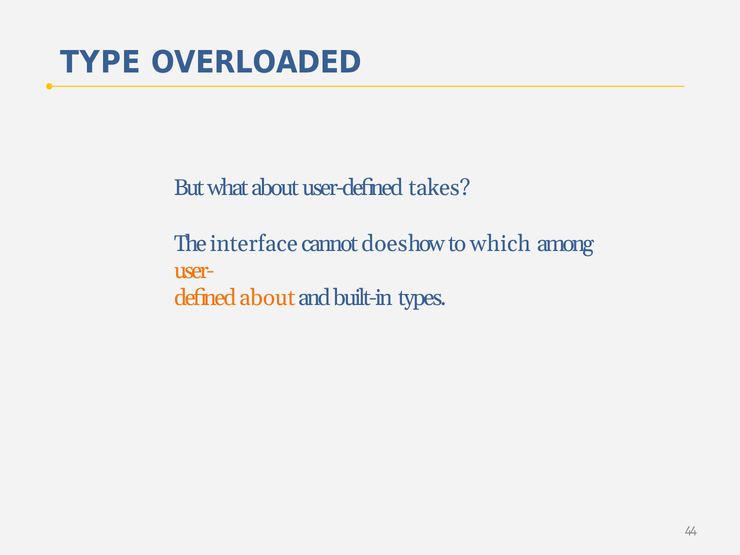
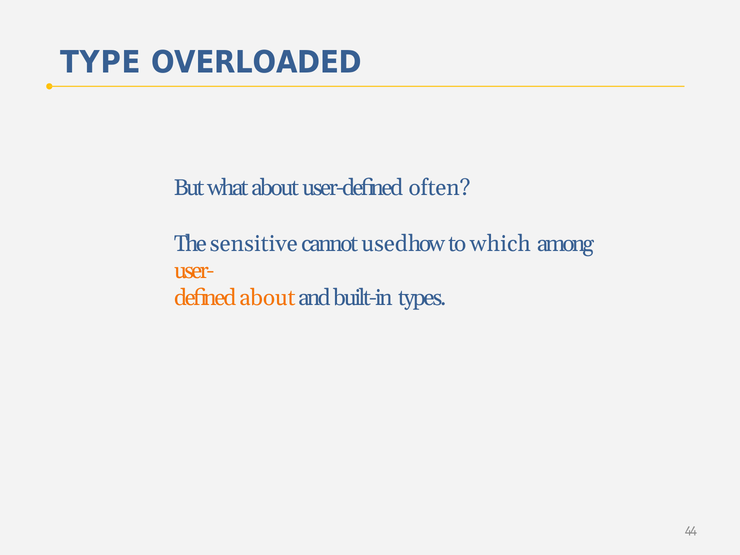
takes: takes -> often (439, 188)
interface: interface -> sensitive (254, 244)
does: does -> used (384, 244)
